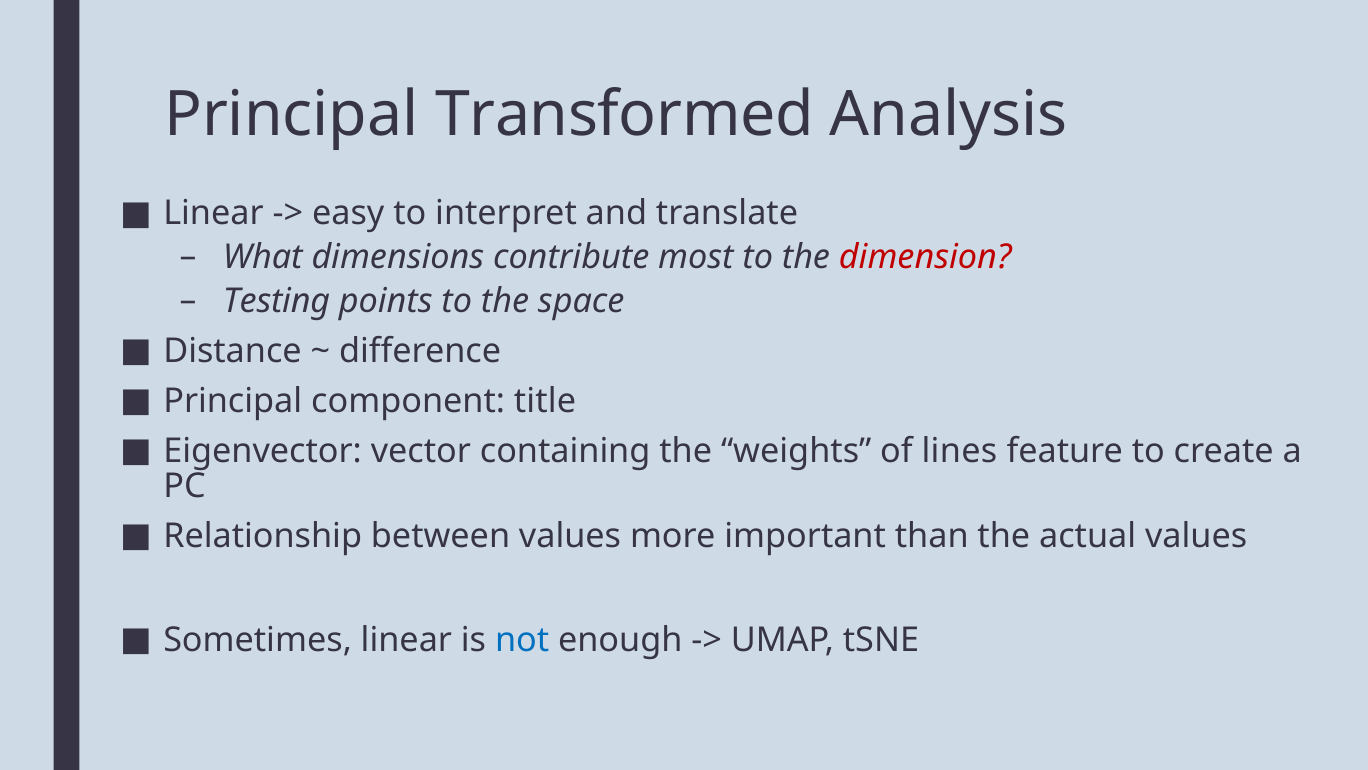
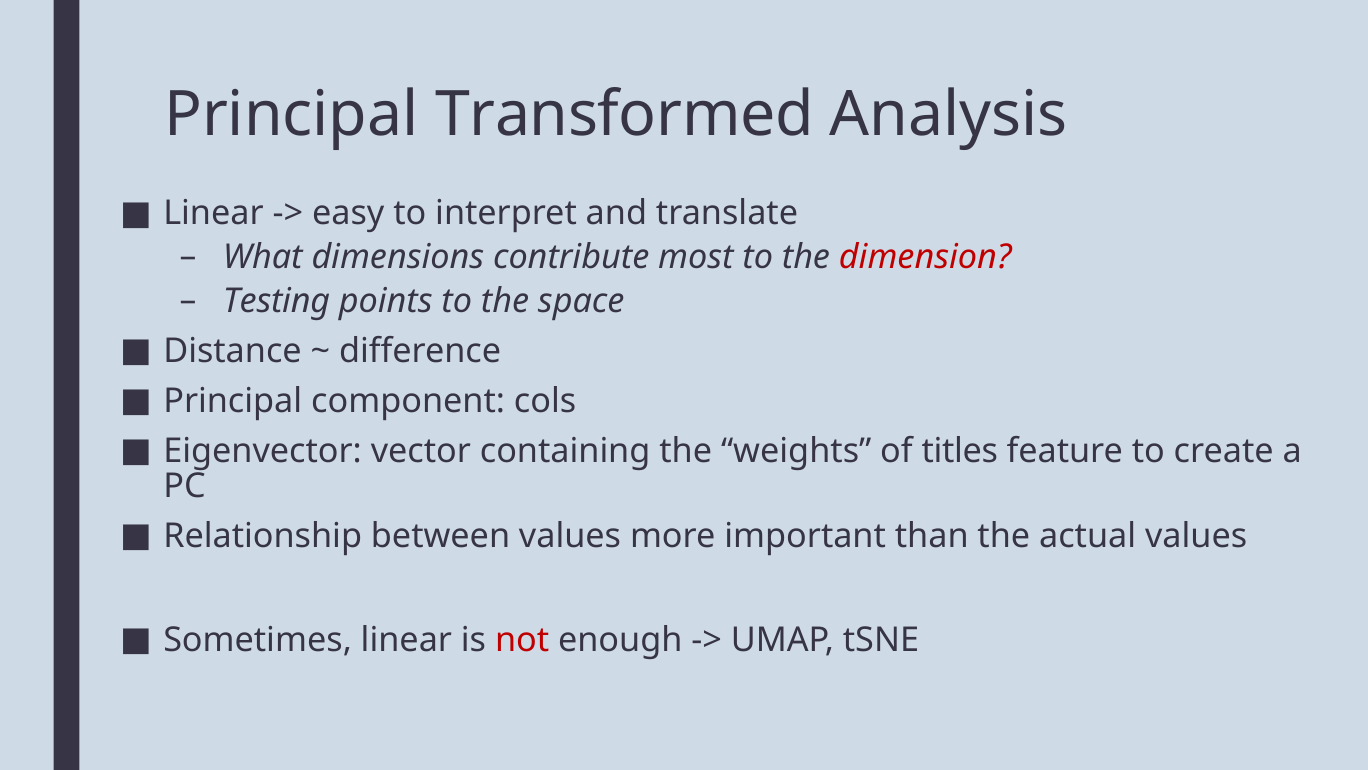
title: title -> cols (545, 401)
lines: lines -> titles (960, 451)
not colour: blue -> red (522, 640)
